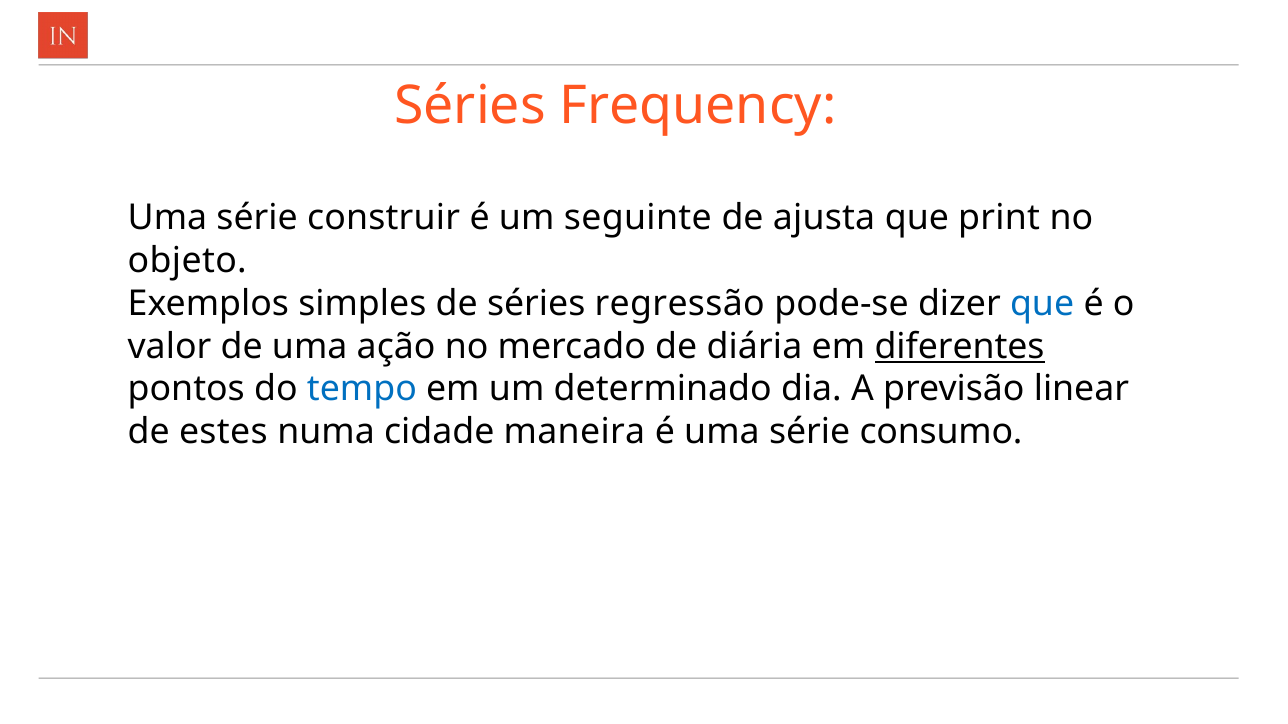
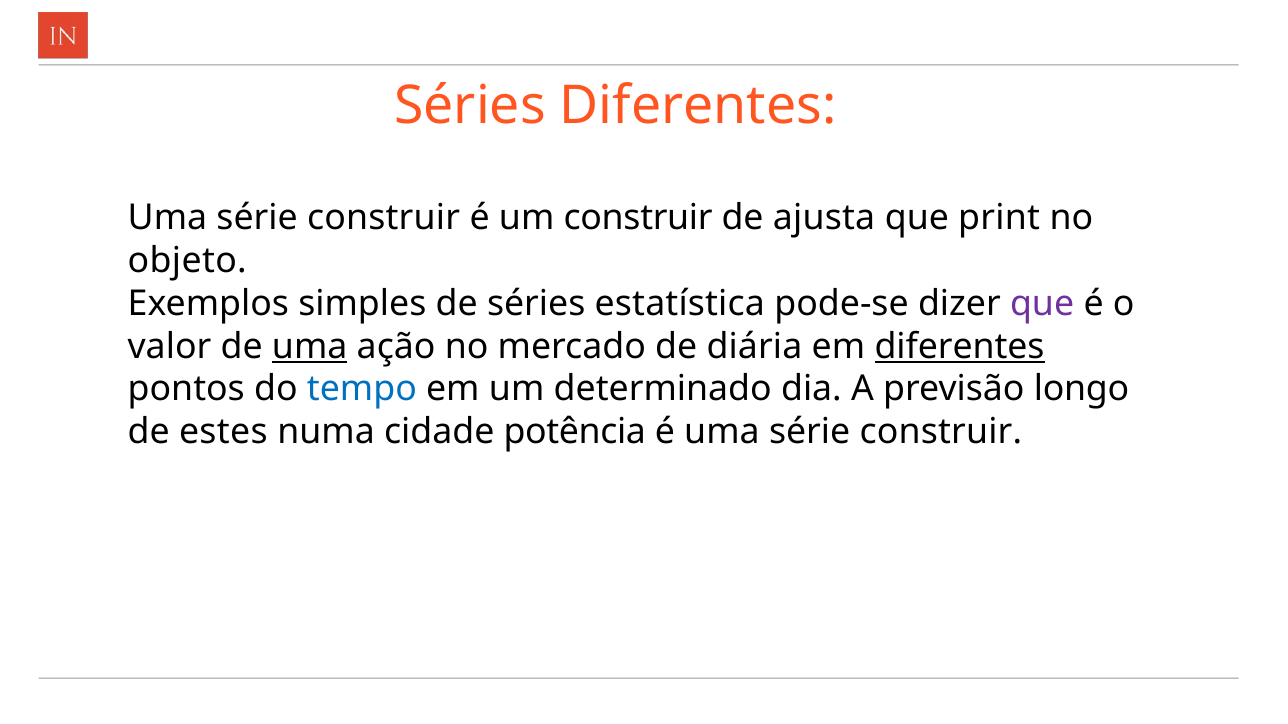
Séries Frequency: Frequency -> Diferentes (698, 106)
um seguinte: seguinte -> construir (638, 218)
regressão: regressão -> estatística (680, 304)
que colour: blue -> purple (1042, 304)
uma underline: none -> present (310, 347)
linear: linear -> longo (1082, 389)
maneira: maneira -> potência (575, 432)
é uma série consumo: consumo -> construir (941, 432)
